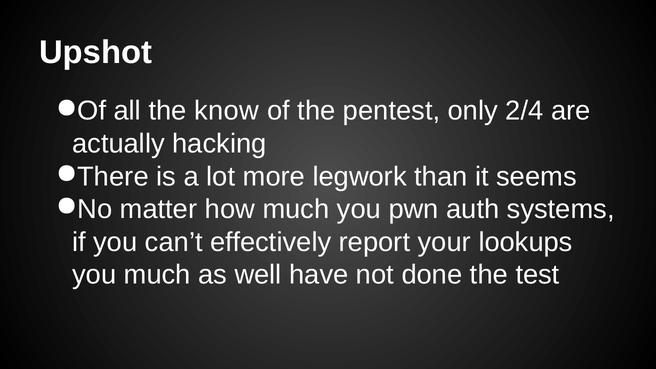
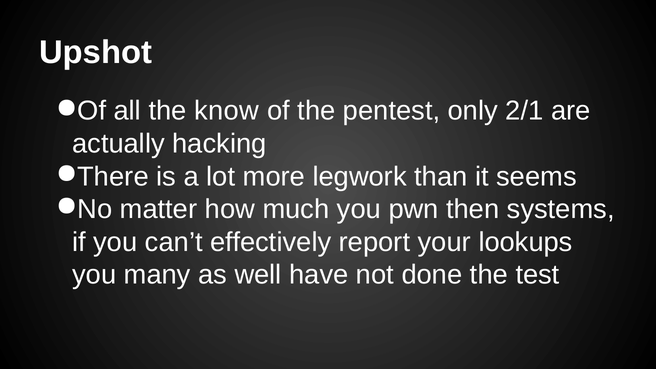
2/4: 2/4 -> 2/1 (524, 111)
auth: auth -> then (473, 209)
you much: much -> many (157, 275)
